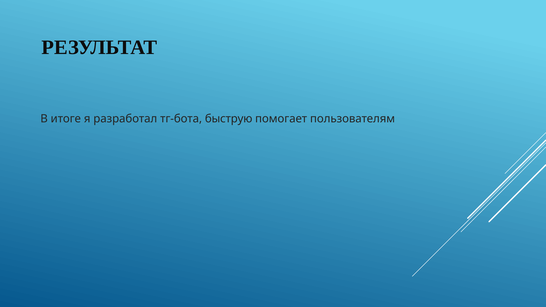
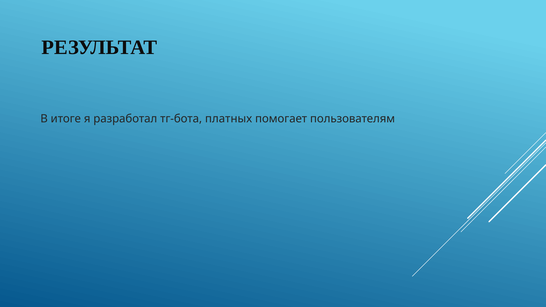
быструю: быструю -> платных (229, 119)
